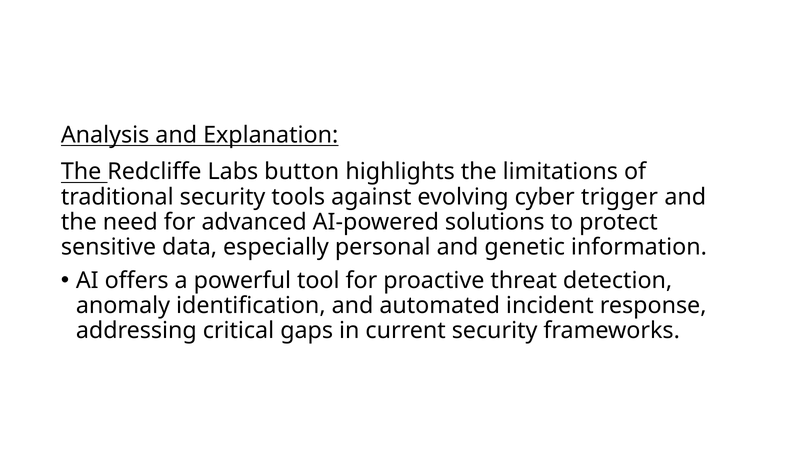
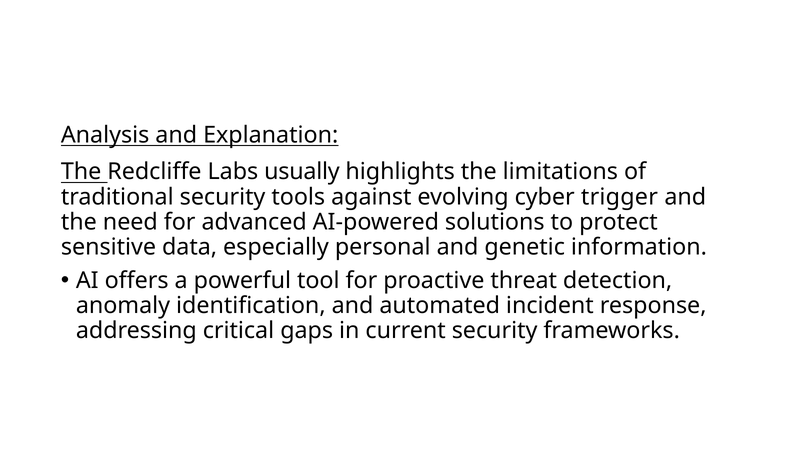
button: button -> usually (302, 172)
